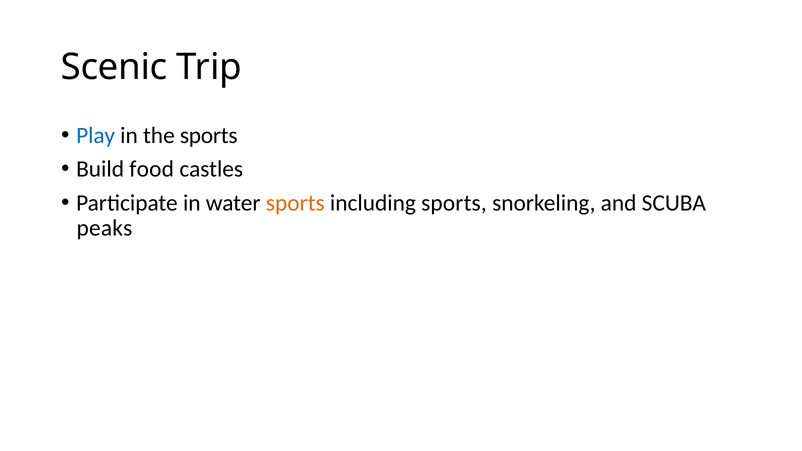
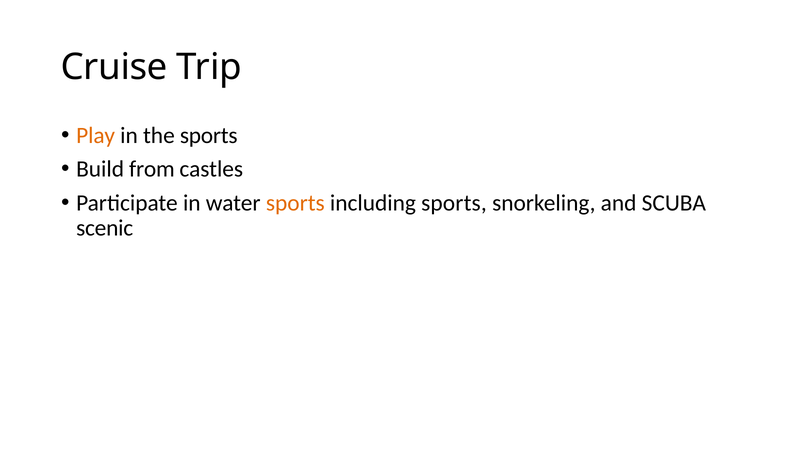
Scenic: Scenic -> Cruise (114, 67)
Play colour: blue -> orange (96, 136)
food: food -> from (152, 169)
peaks: peaks -> scenic (105, 228)
